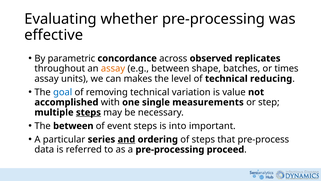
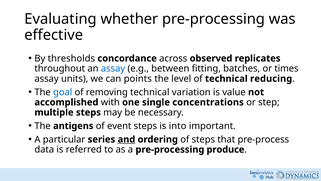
parametric: parametric -> thresholds (71, 58)
assay colour: orange -> blue (113, 68)
shape: shape -> fitting (206, 68)
makes: makes -> points (138, 78)
measurements: measurements -> concentrations (208, 102)
steps underline: present -> none (88, 112)
The between: between -> antigens (73, 126)
proceed: proceed -> produce (225, 149)
